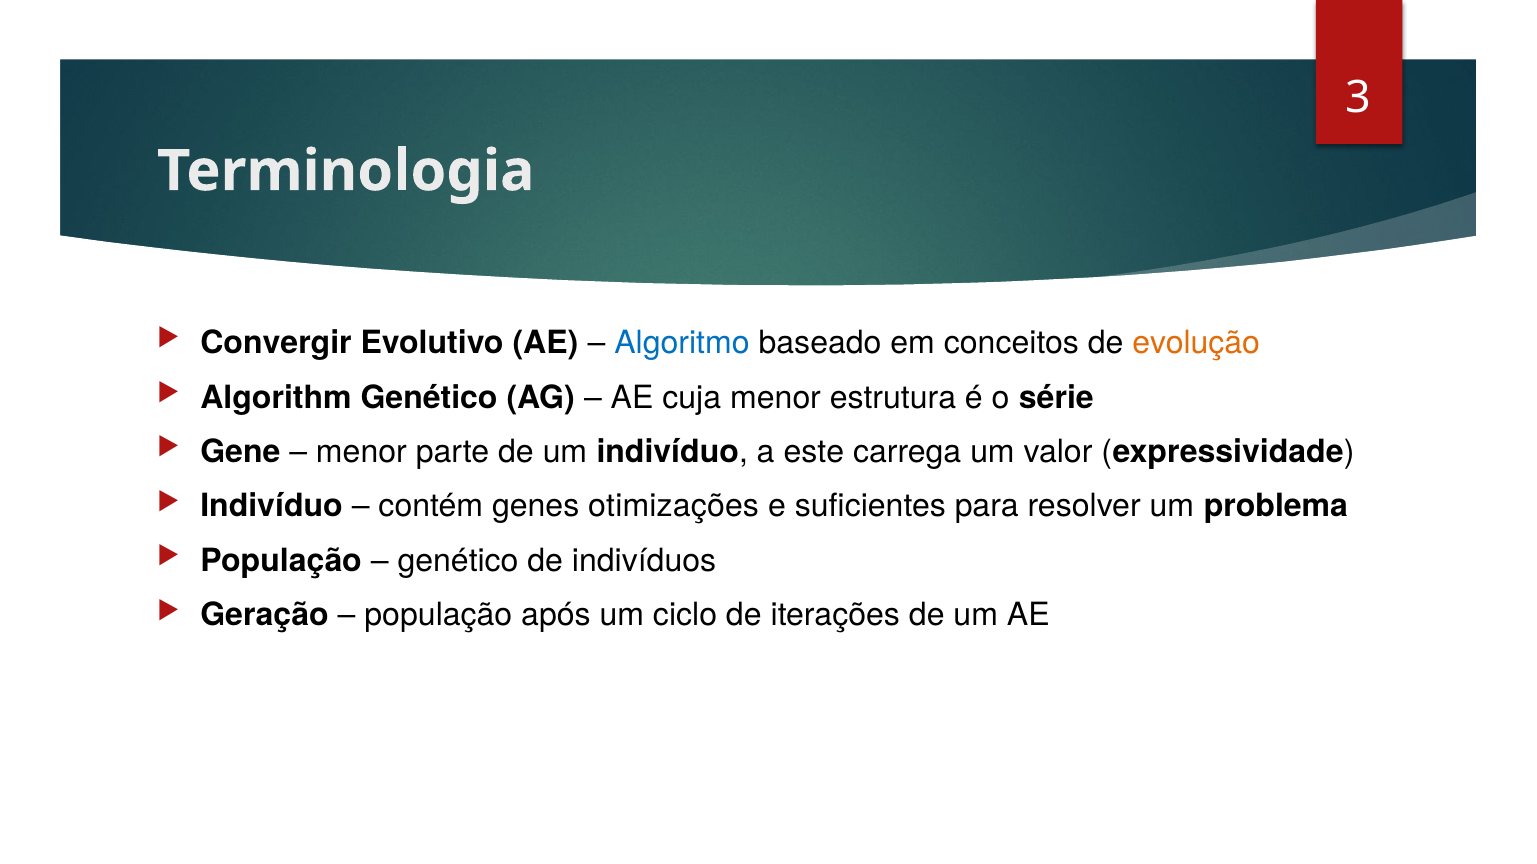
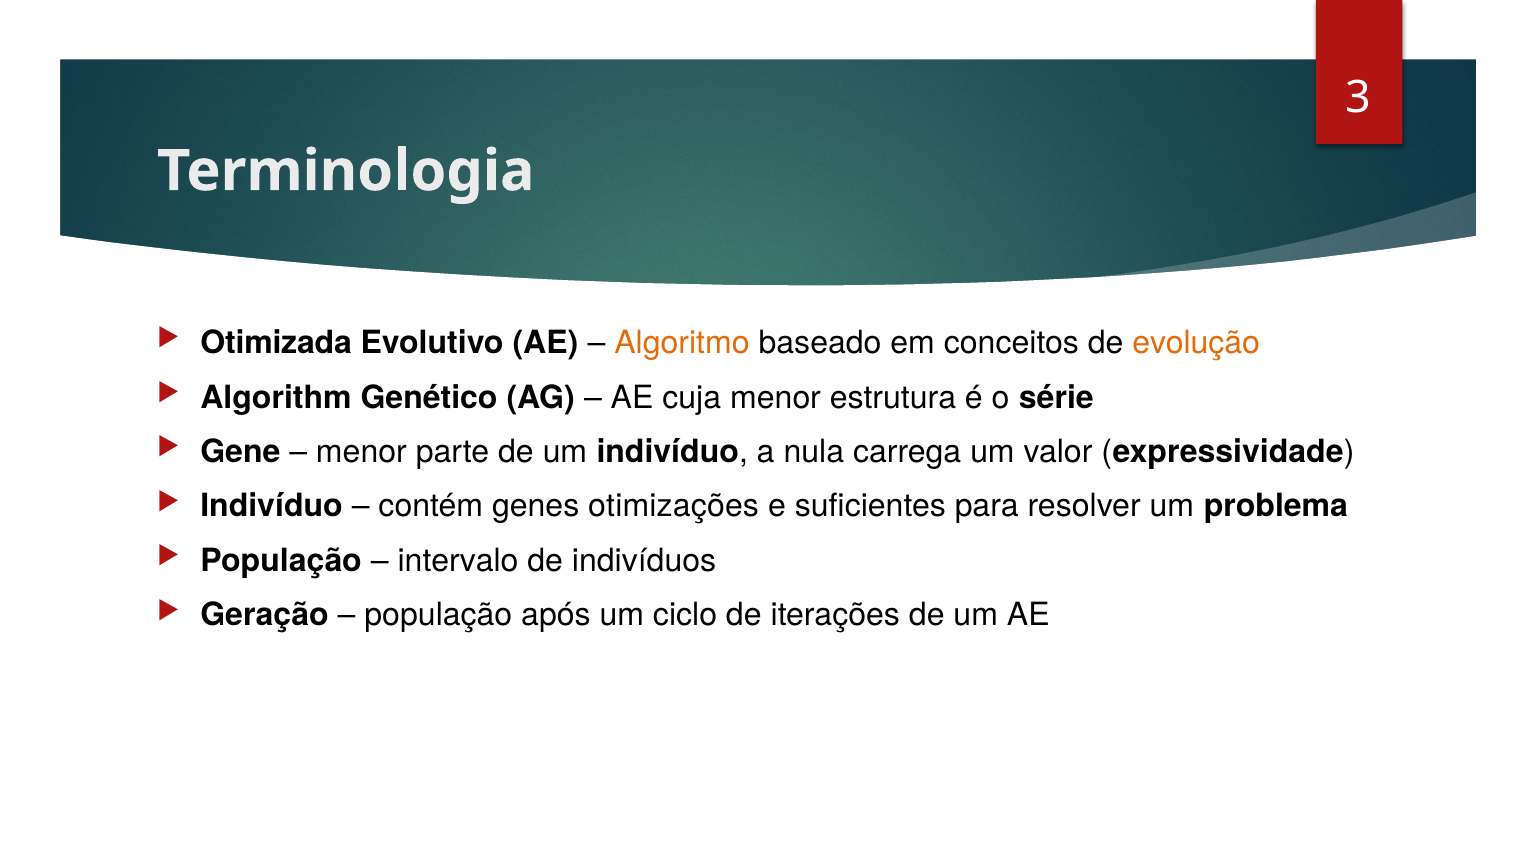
Convergir: Convergir -> Otimizada (276, 343)
Algoritmo colour: blue -> orange (682, 343)
este: este -> nula (814, 452)
genético: genético -> intervalo (458, 561)
